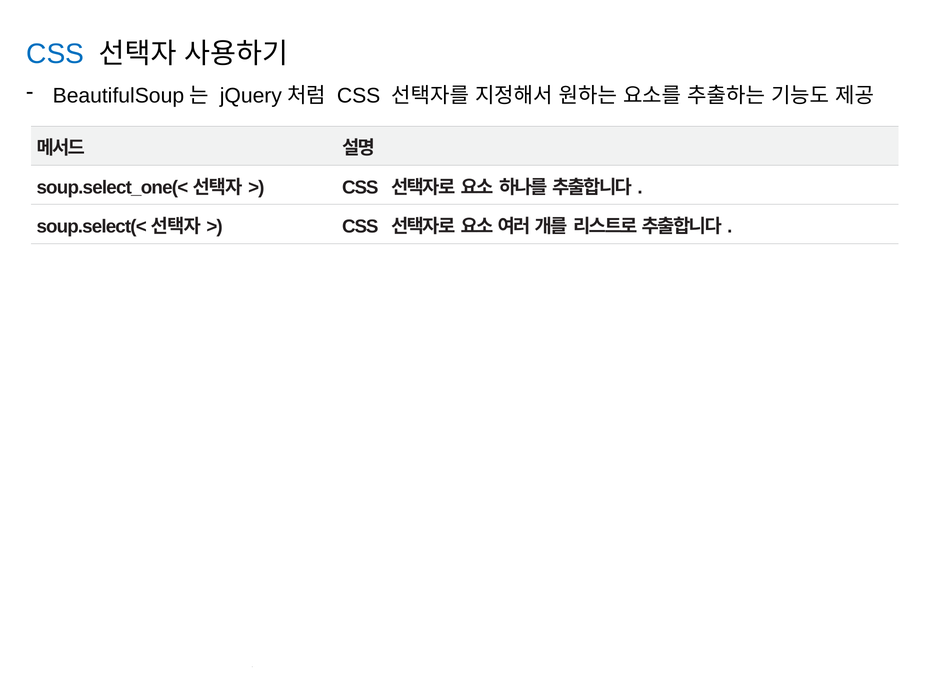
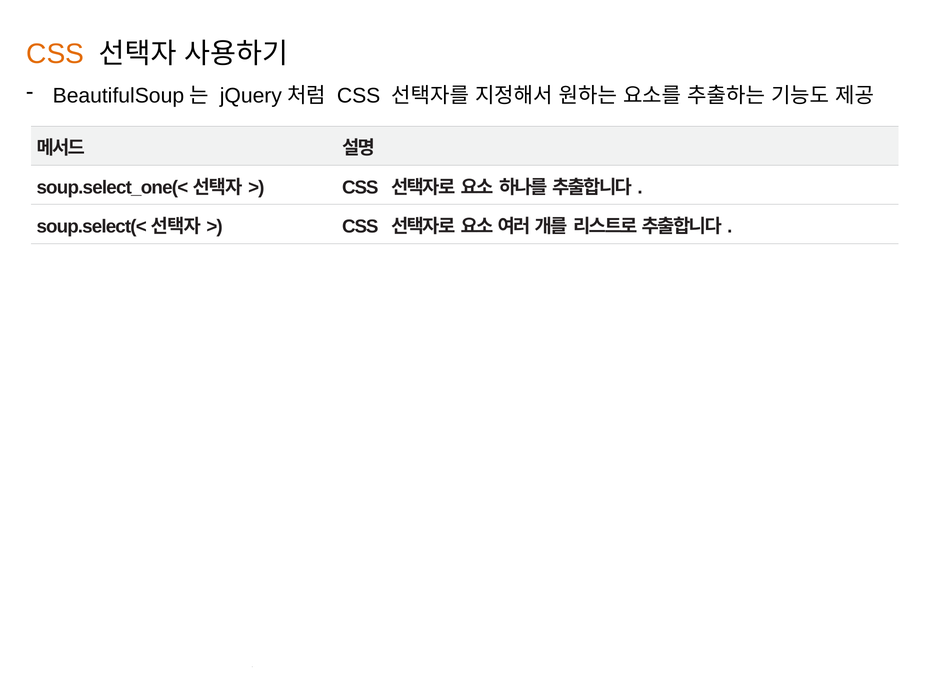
CSS colour: blue -> orange (55, 54)
